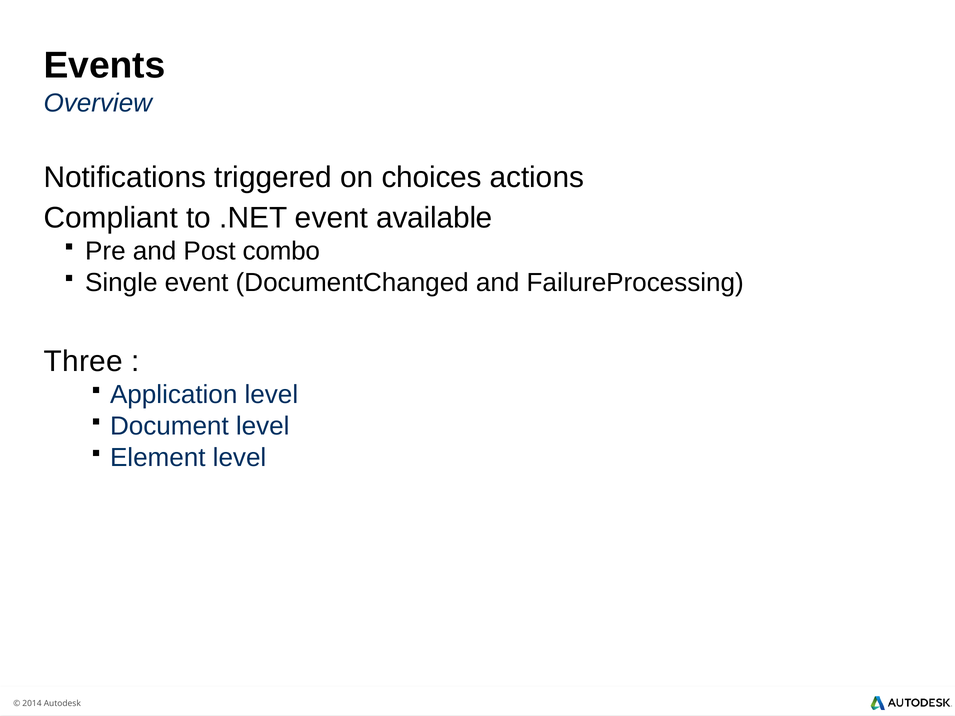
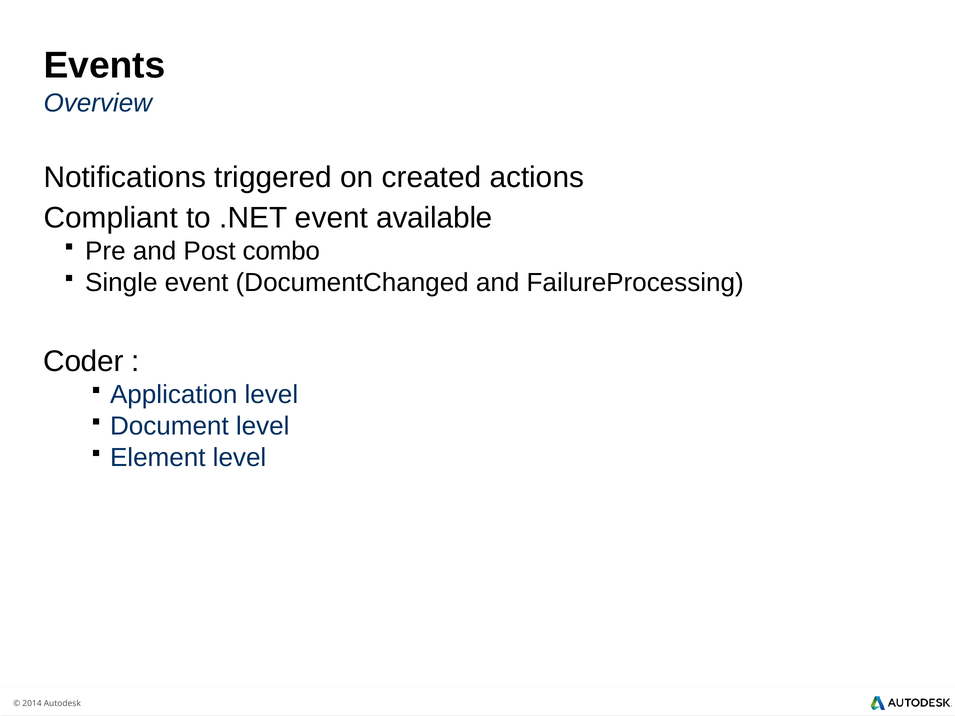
choices: choices -> created (431, 178)
Three: Three -> Coder (83, 362)
